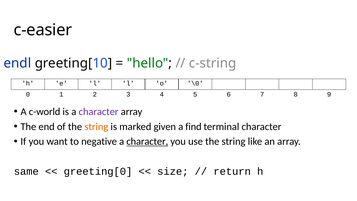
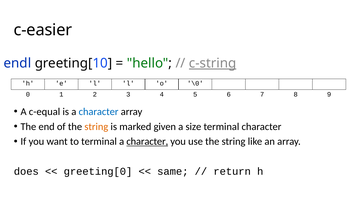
c-string underline: none -> present (213, 63)
c-world: c-world -> c-equal (45, 112)
character colour: purple -> blue (99, 112)
find: find -> size (193, 126)
to negative: negative -> terminal (99, 141)
same: same -> does (26, 171)
size: size -> same (173, 171)
